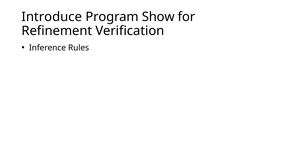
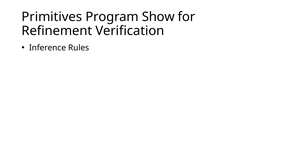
Introduce: Introduce -> Primitives (52, 17)
